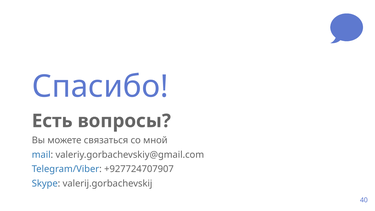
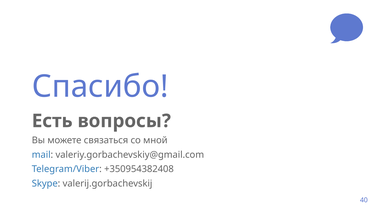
+927724707907: +927724707907 -> +350954382408 (139, 169)
